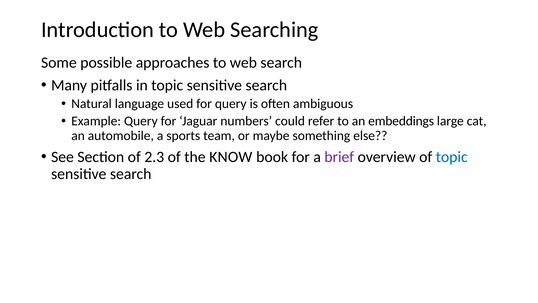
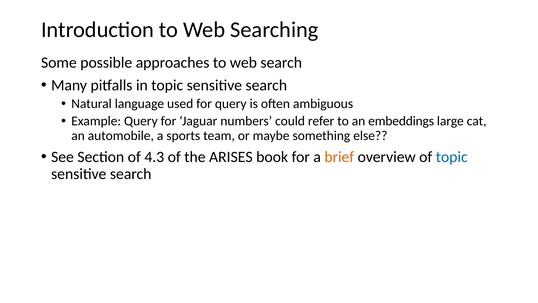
2.3: 2.3 -> 4.3 (154, 157)
KNOW: KNOW -> ARISES (231, 157)
brief colour: purple -> orange (339, 157)
